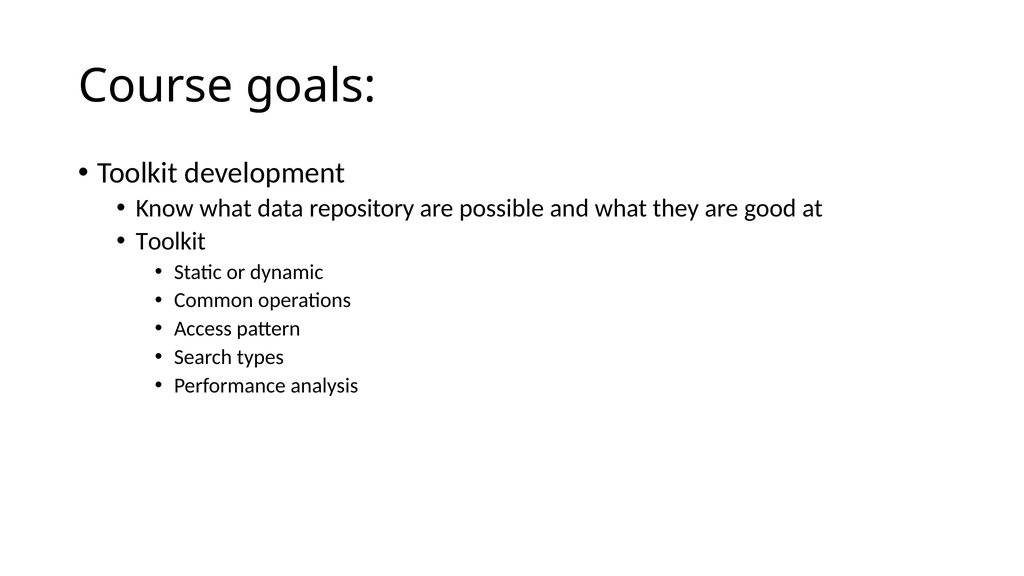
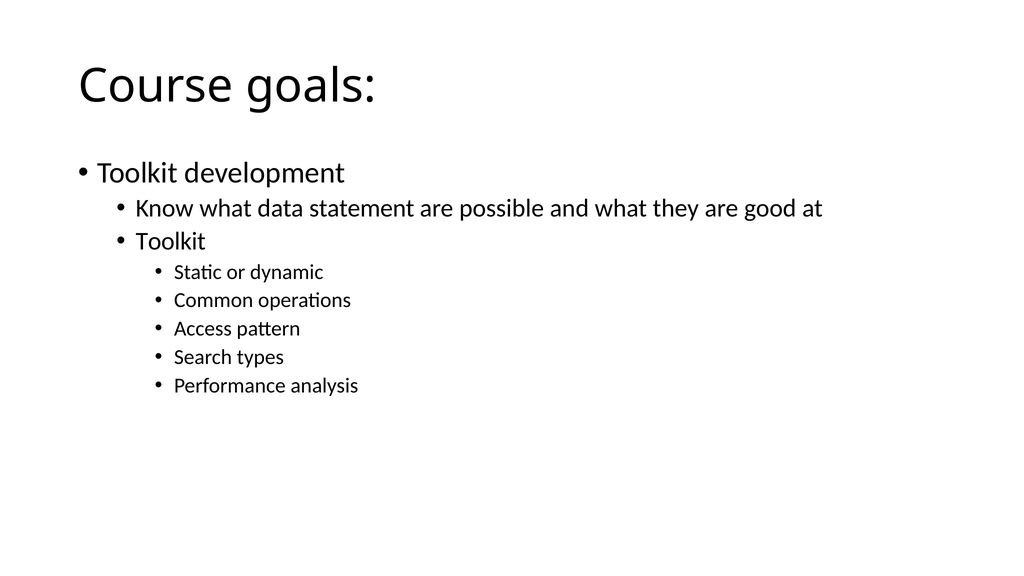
repository: repository -> statement (362, 208)
